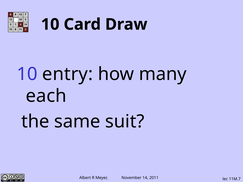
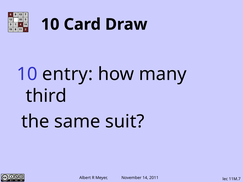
each: each -> third (46, 96)
